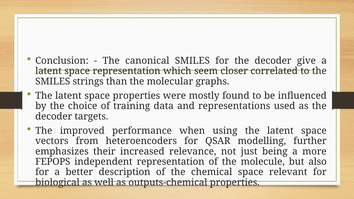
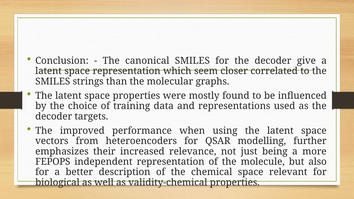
outputs-chemical: outputs-chemical -> validity-chemical (168, 183)
